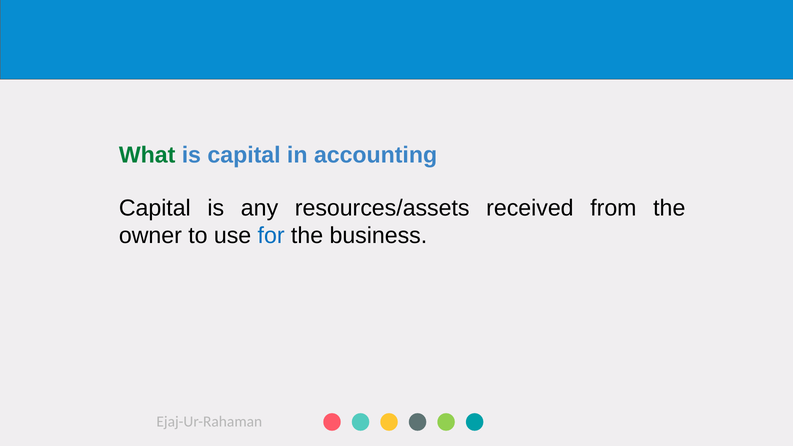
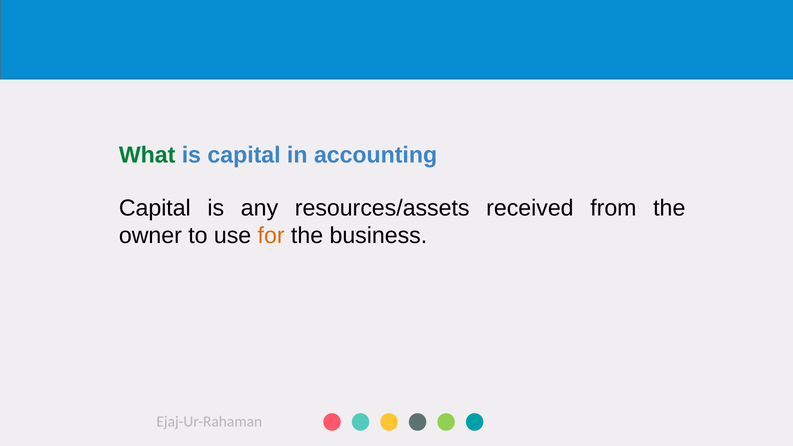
for colour: blue -> orange (271, 236)
